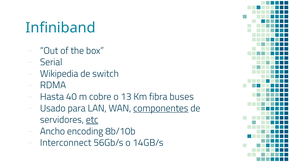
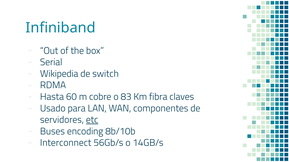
40: 40 -> 60 (71, 97)
13: 13 -> 83 (126, 97)
buses: buses -> claves (182, 97)
componentes underline: present -> none (161, 109)
Ancho: Ancho -> Buses (52, 132)
